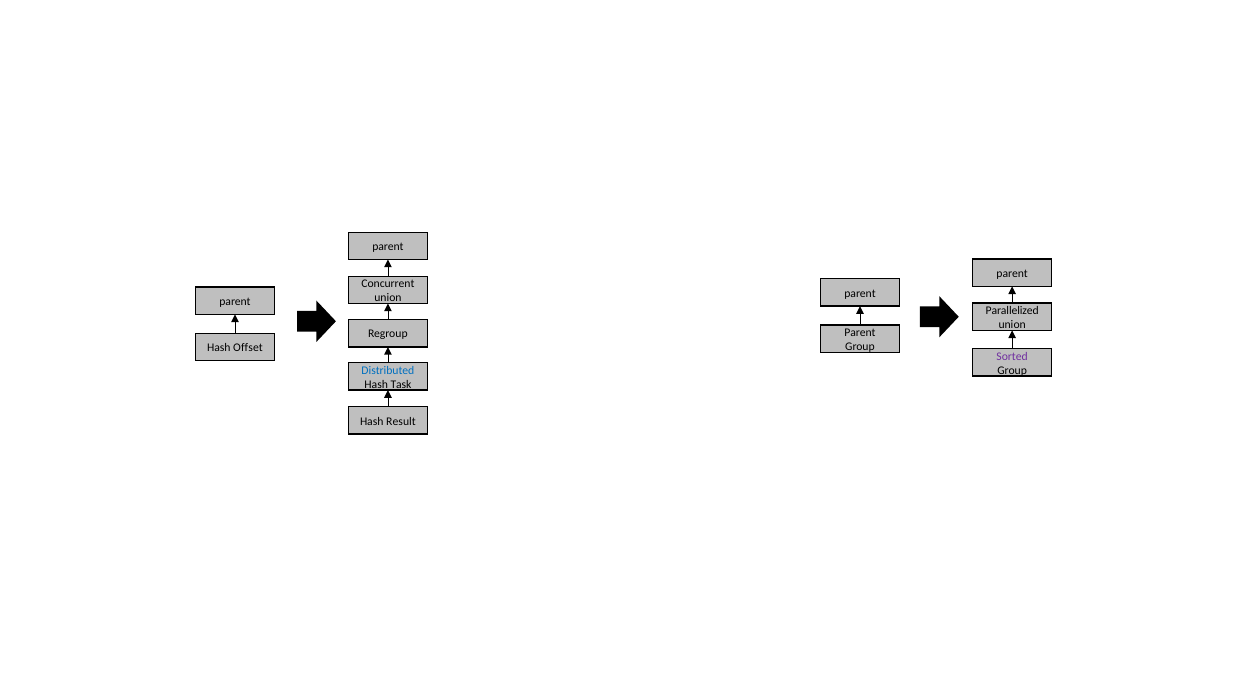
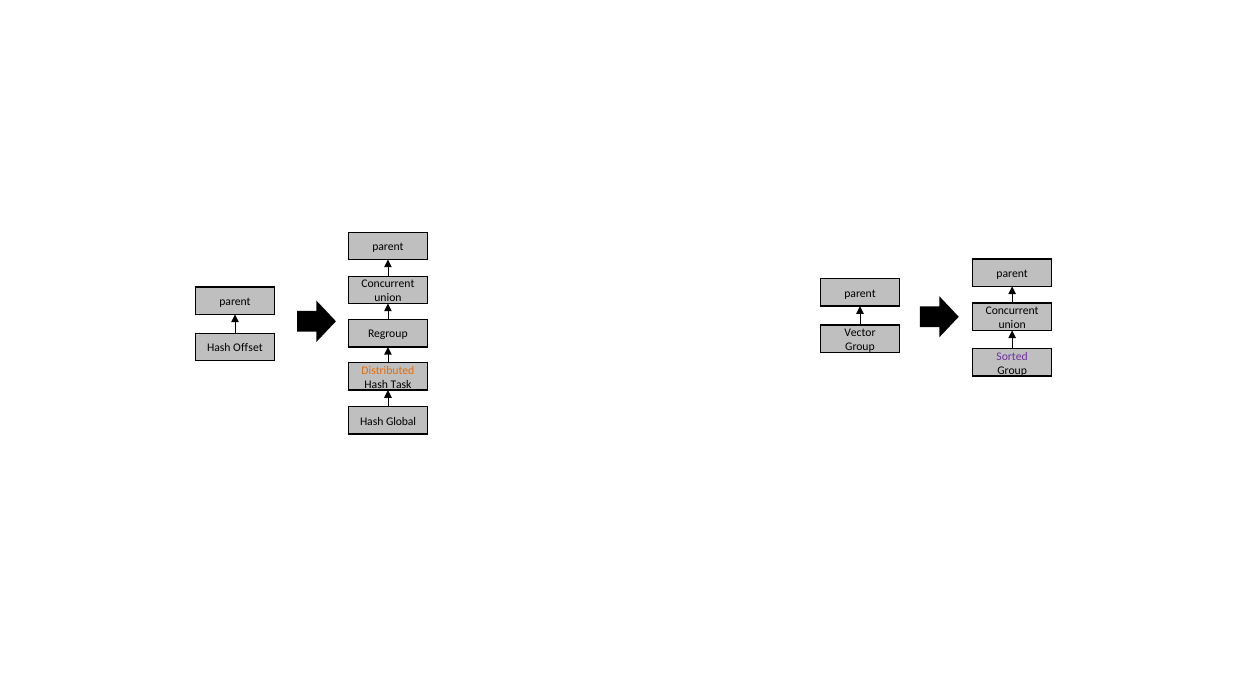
Parallelized: Parallelized -> Concurrent (1012, 311)
Parent: Parent -> Vector (860, 333)
Distributed colour: blue -> orange (388, 370)
Result: Result -> Global (401, 421)
